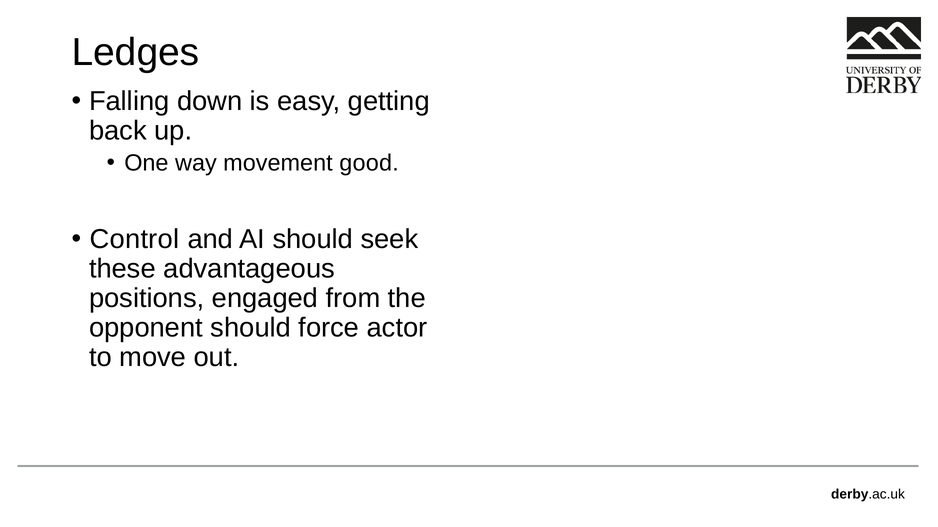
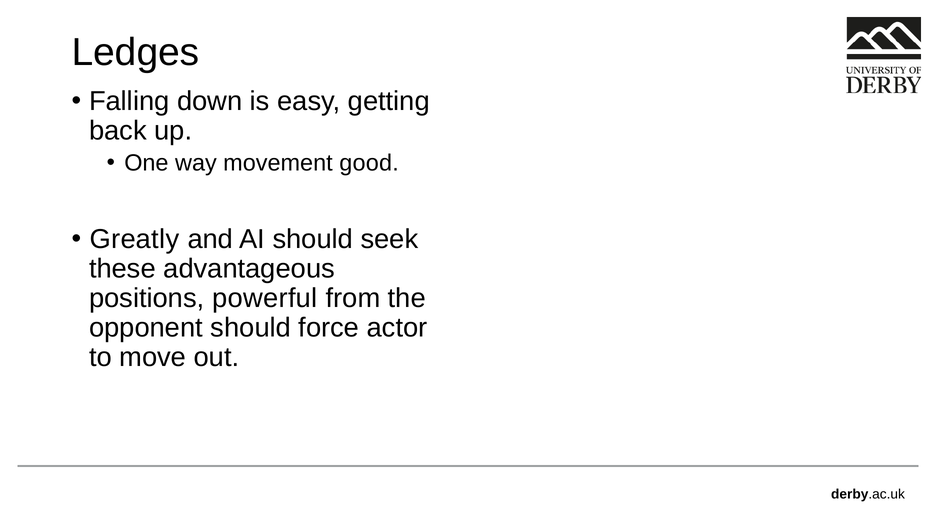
Control: Control -> Greatly (134, 240)
engaged: engaged -> powerful (265, 299)
